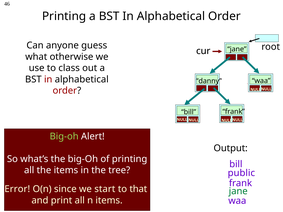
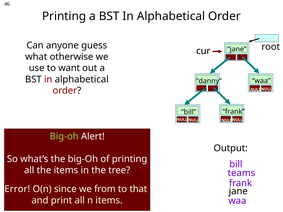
class: class -> want (69, 68)
public: public -> teams (241, 173)
start: start -> from (105, 189)
jane colour: green -> black (238, 191)
